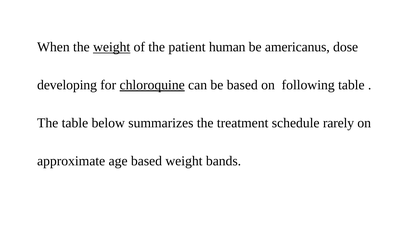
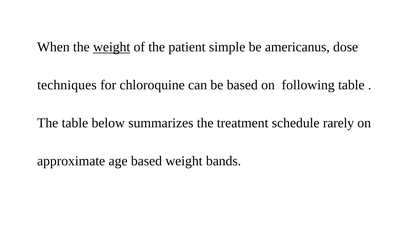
human: human -> simple (227, 47)
developing: developing -> techniques (67, 85)
chloroquine underline: present -> none (152, 85)
